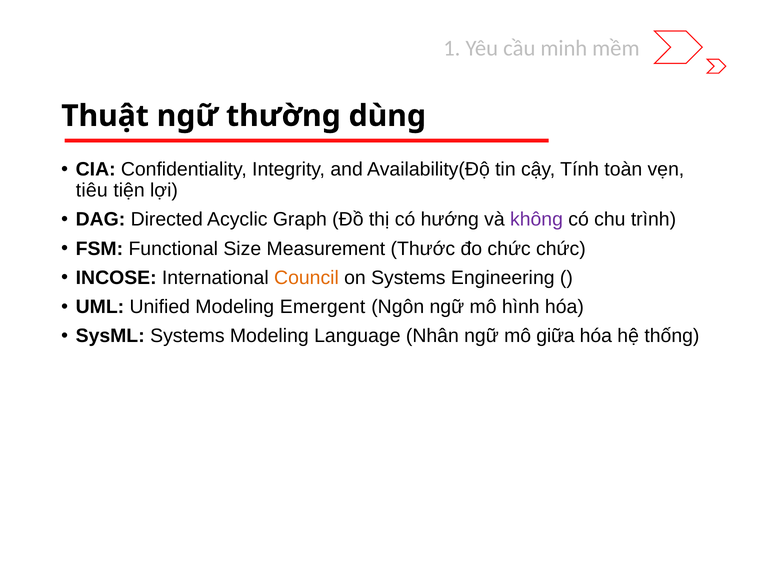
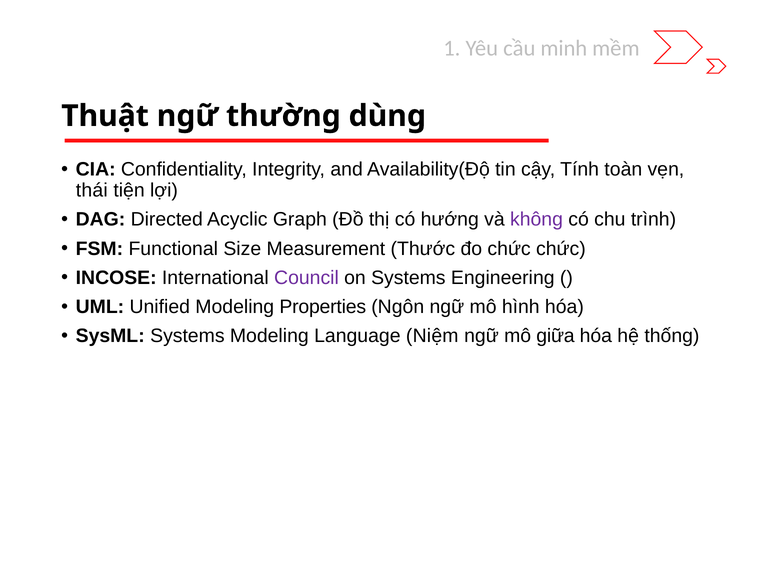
tiêu: tiêu -> thái (92, 190)
Council colour: orange -> purple (306, 278)
Emergent: Emergent -> Properties (323, 307)
Nhân: Nhân -> Niệm (432, 336)
